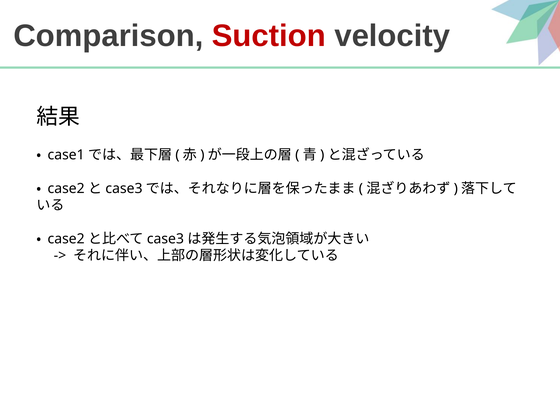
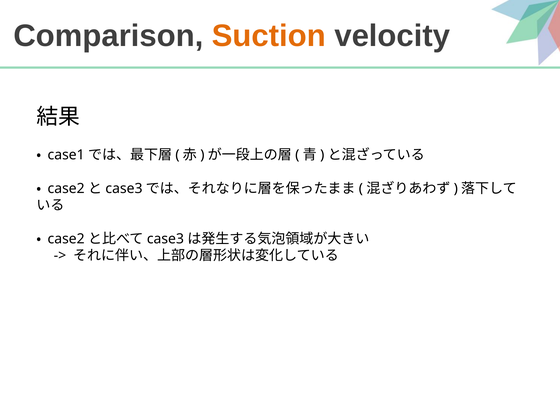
Suction colour: red -> orange (269, 36)
